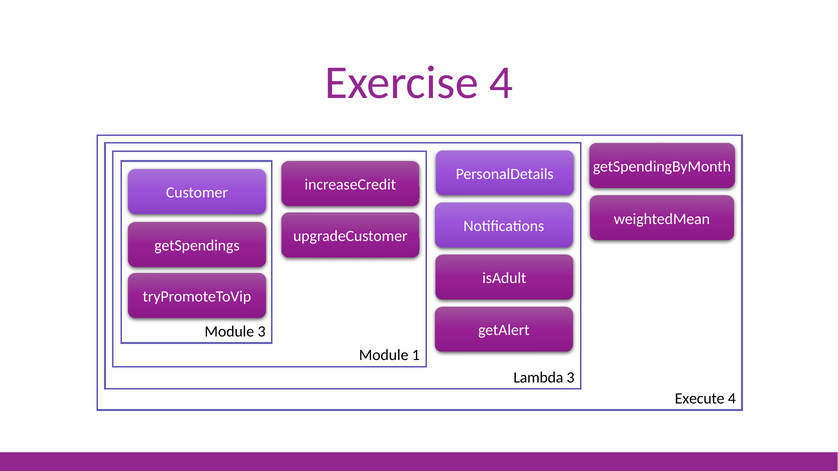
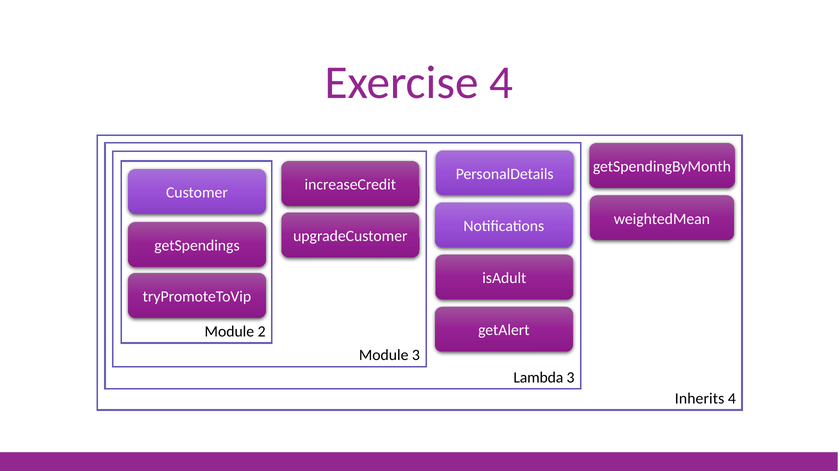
Module 3: 3 -> 2 (262, 332)
Module 1: 1 -> 3 (416, 356)
Execute: Execute -> Inherits (700, 399)
